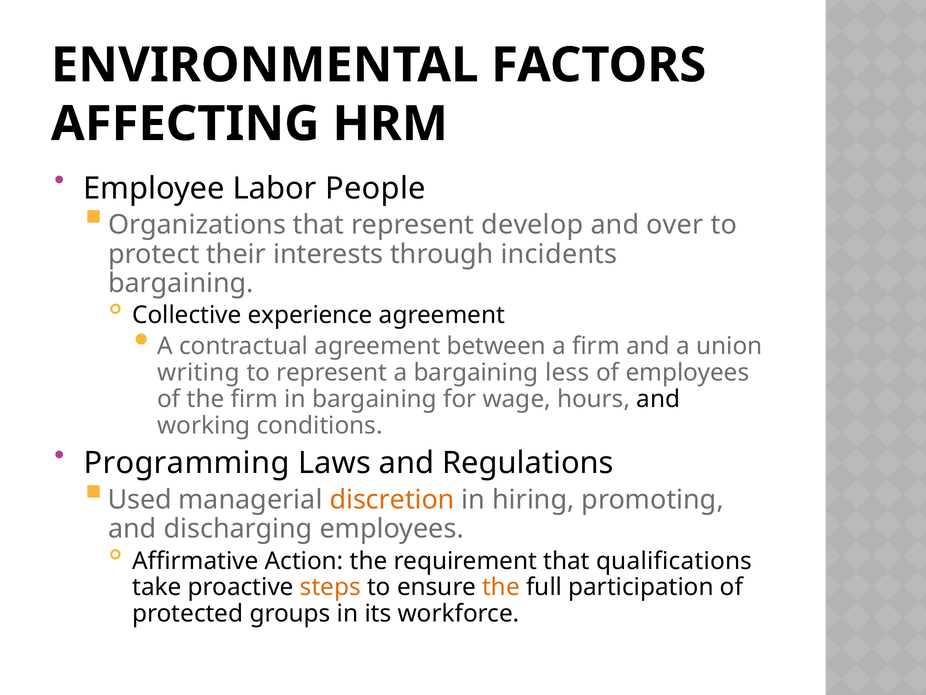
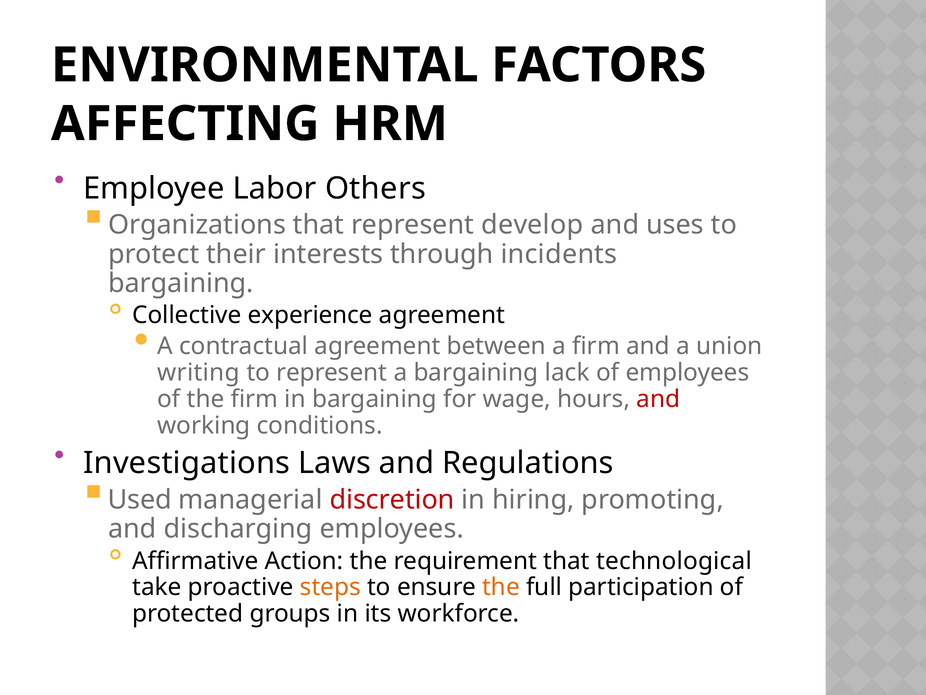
People: People -> Others (375, 188)
over: over -> uses (675, 225)
less: less -> lack (567, 372)
and colour: black -> red (658, 399)
Programming: Programming -> Investigations (187, 463)
discretion colour: orange -> red (392, 499)
qualifications: qualifications -> technological (674, 561)
